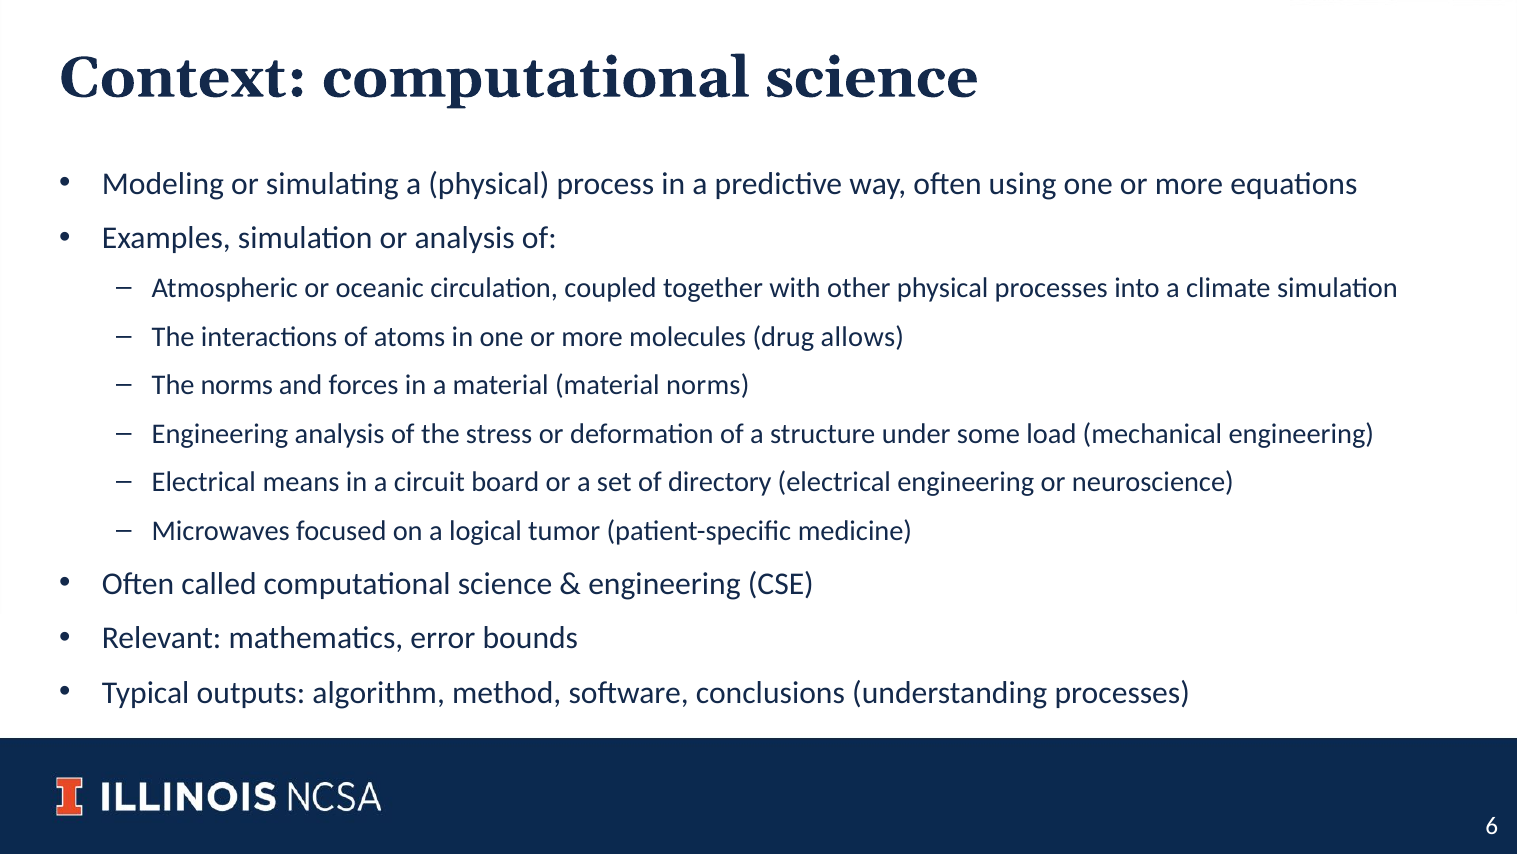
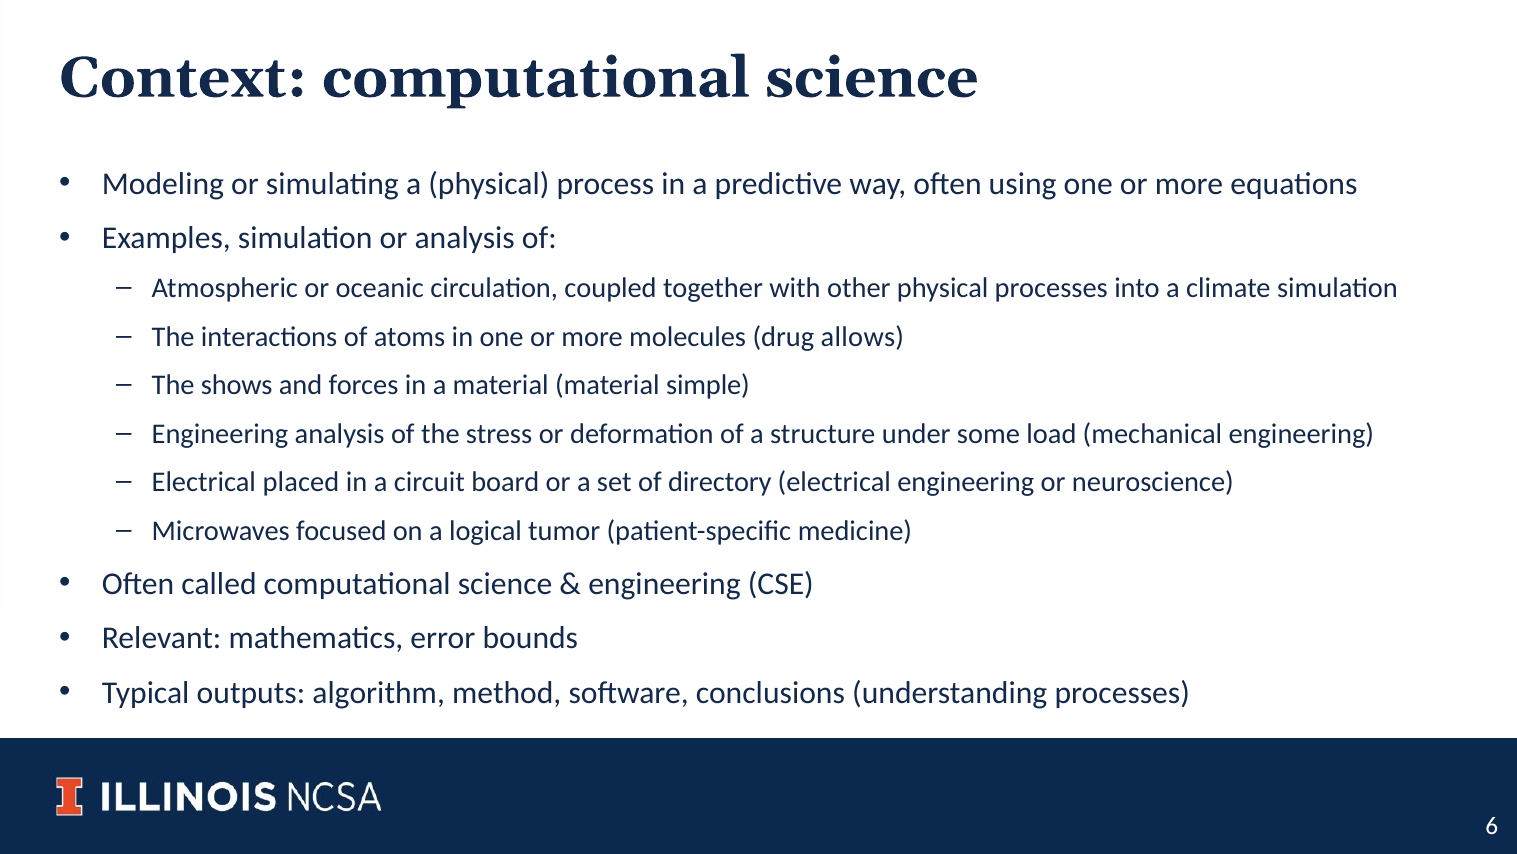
The norms: norms -> shows (237, 385)
material norms: norms -> simple (708, 385)
means: means -> placed (301, 482)
